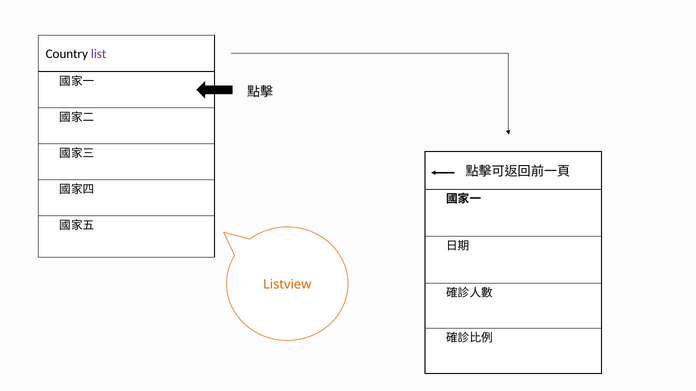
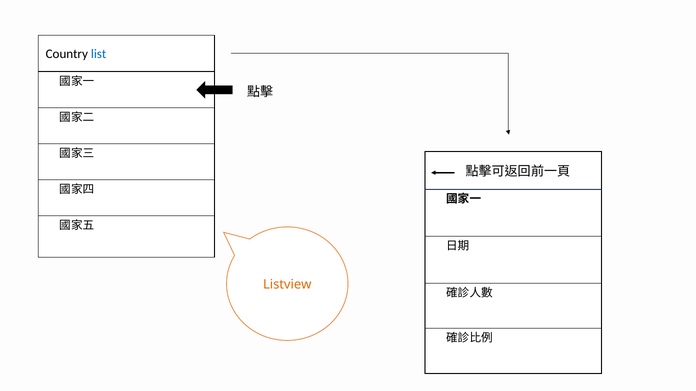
list colour: purple -> blue (99, 54)
